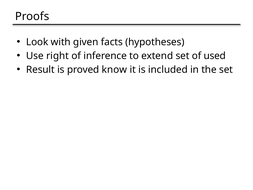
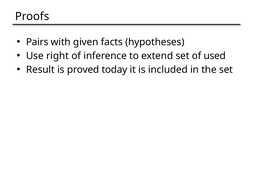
Look: Look -> Pairs (37, 42)
know: know -> today (115, 70)
